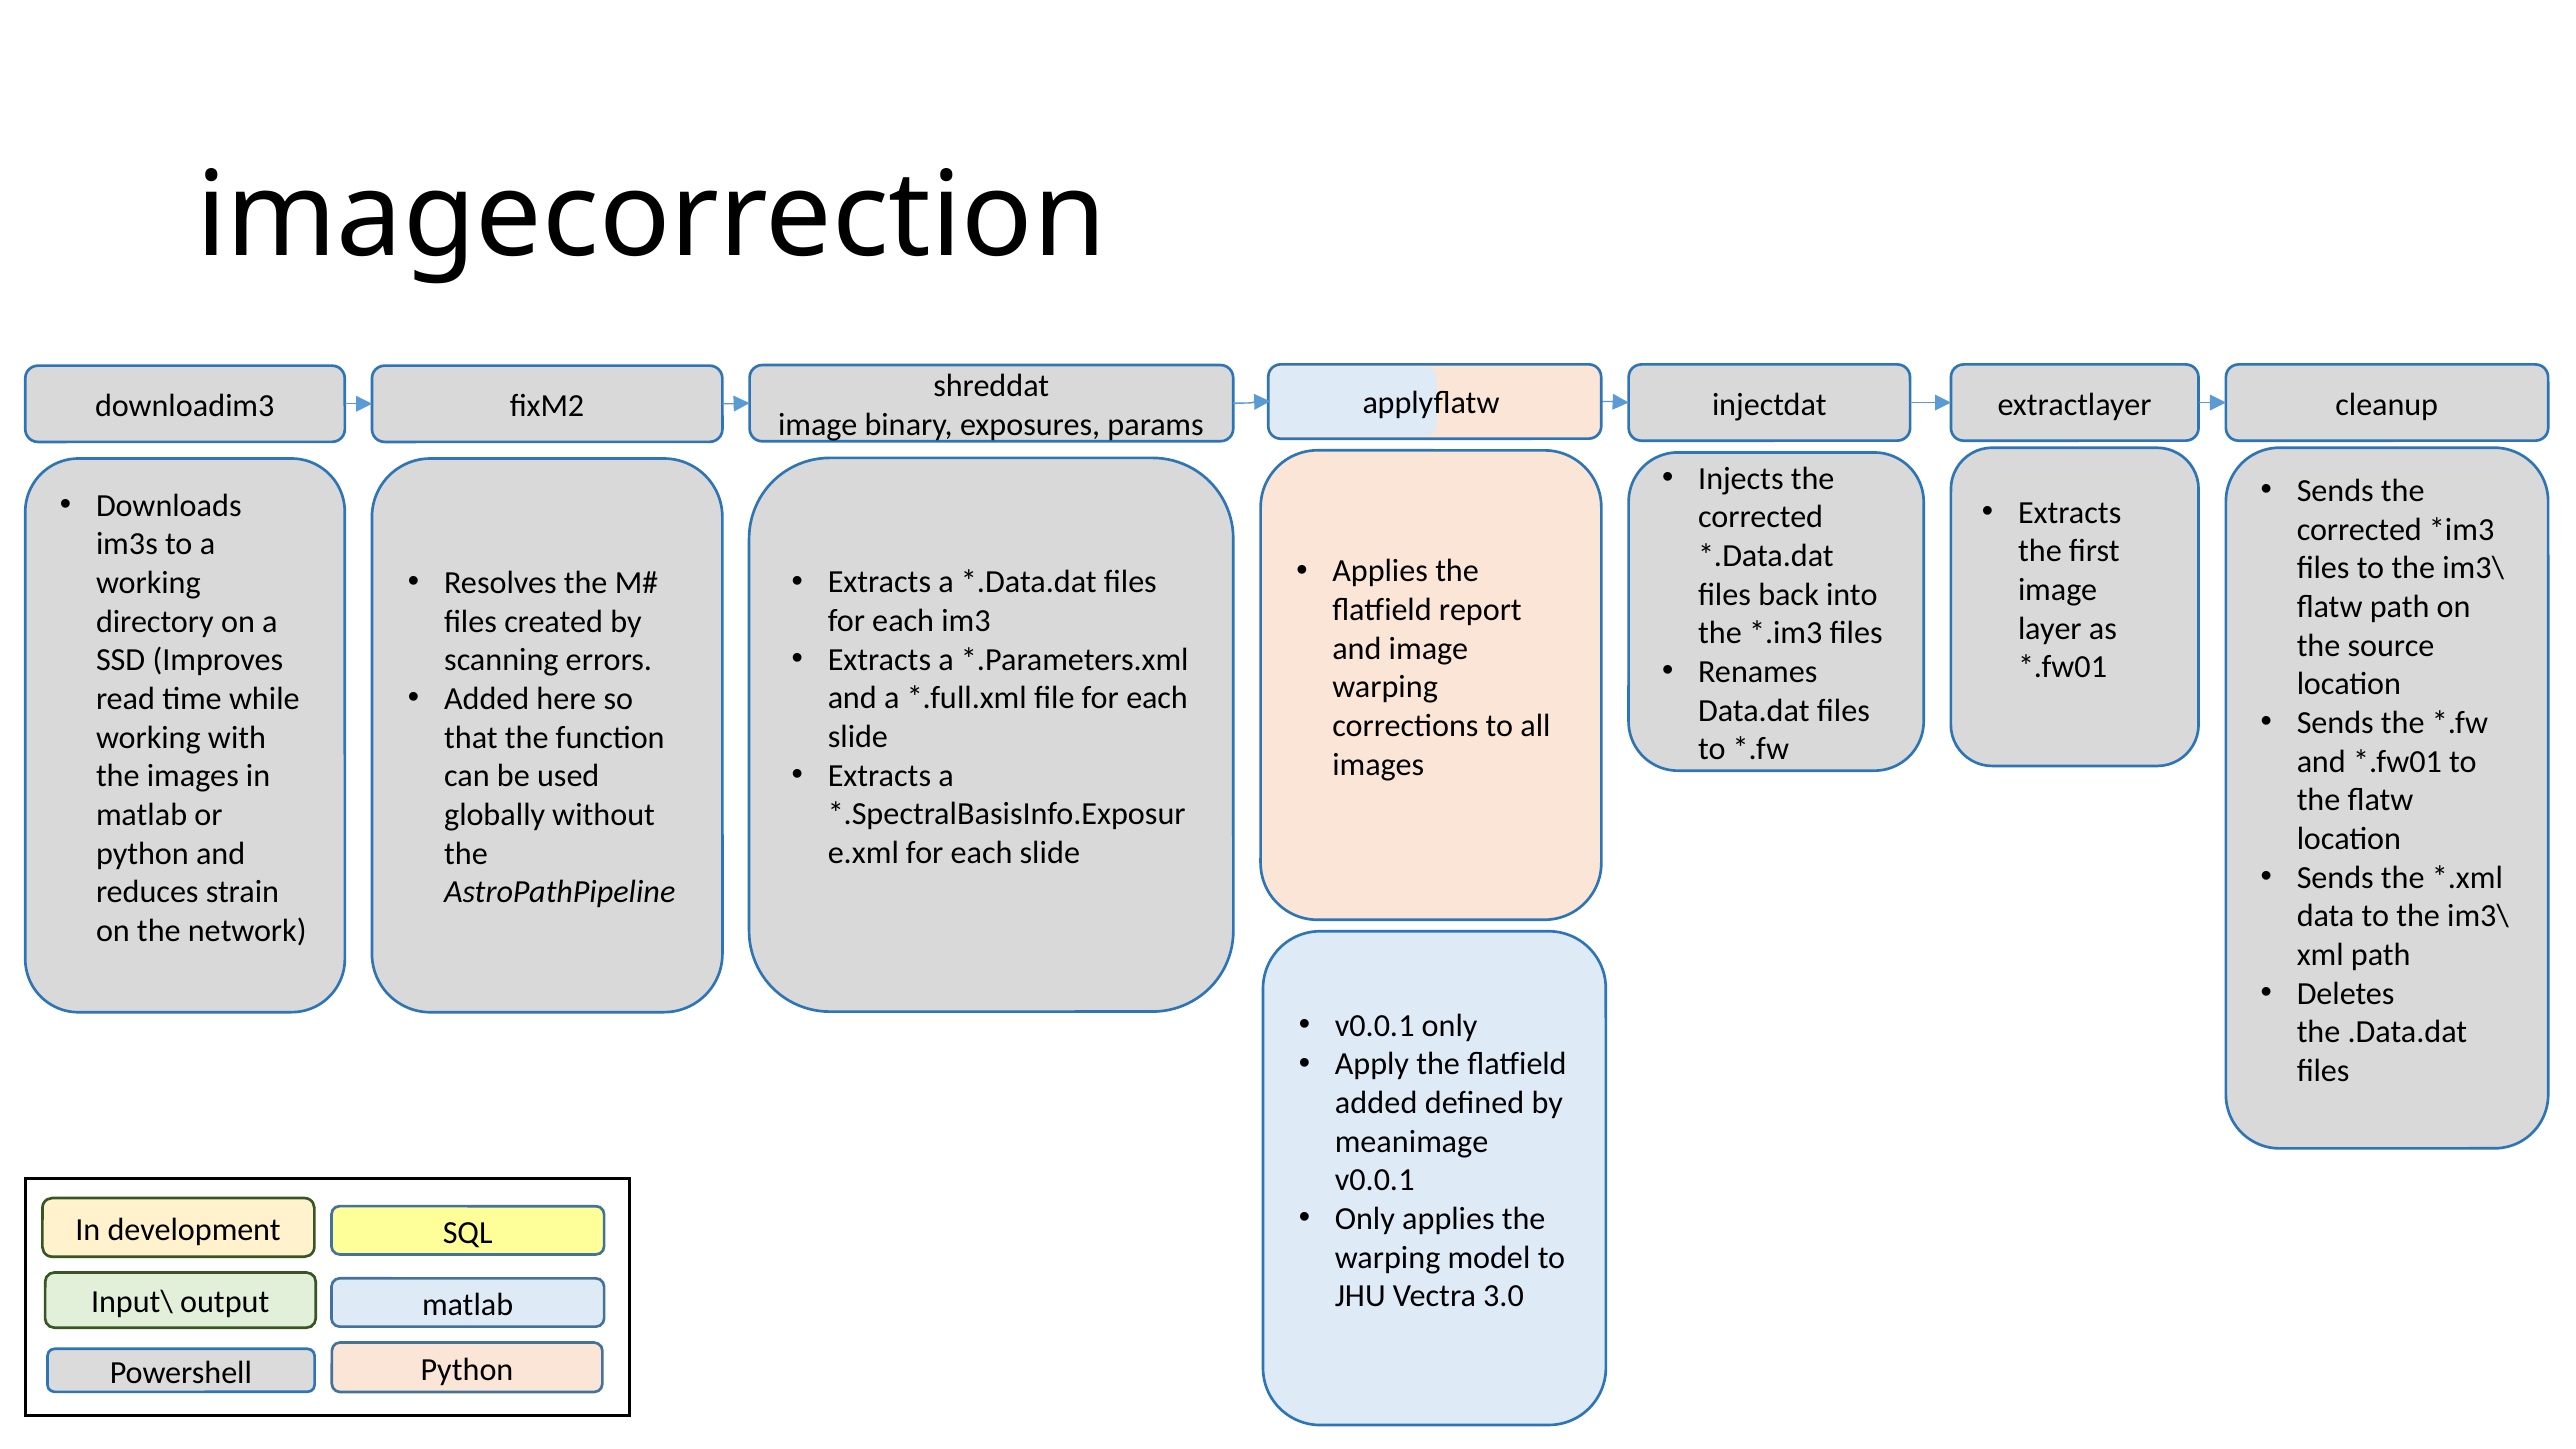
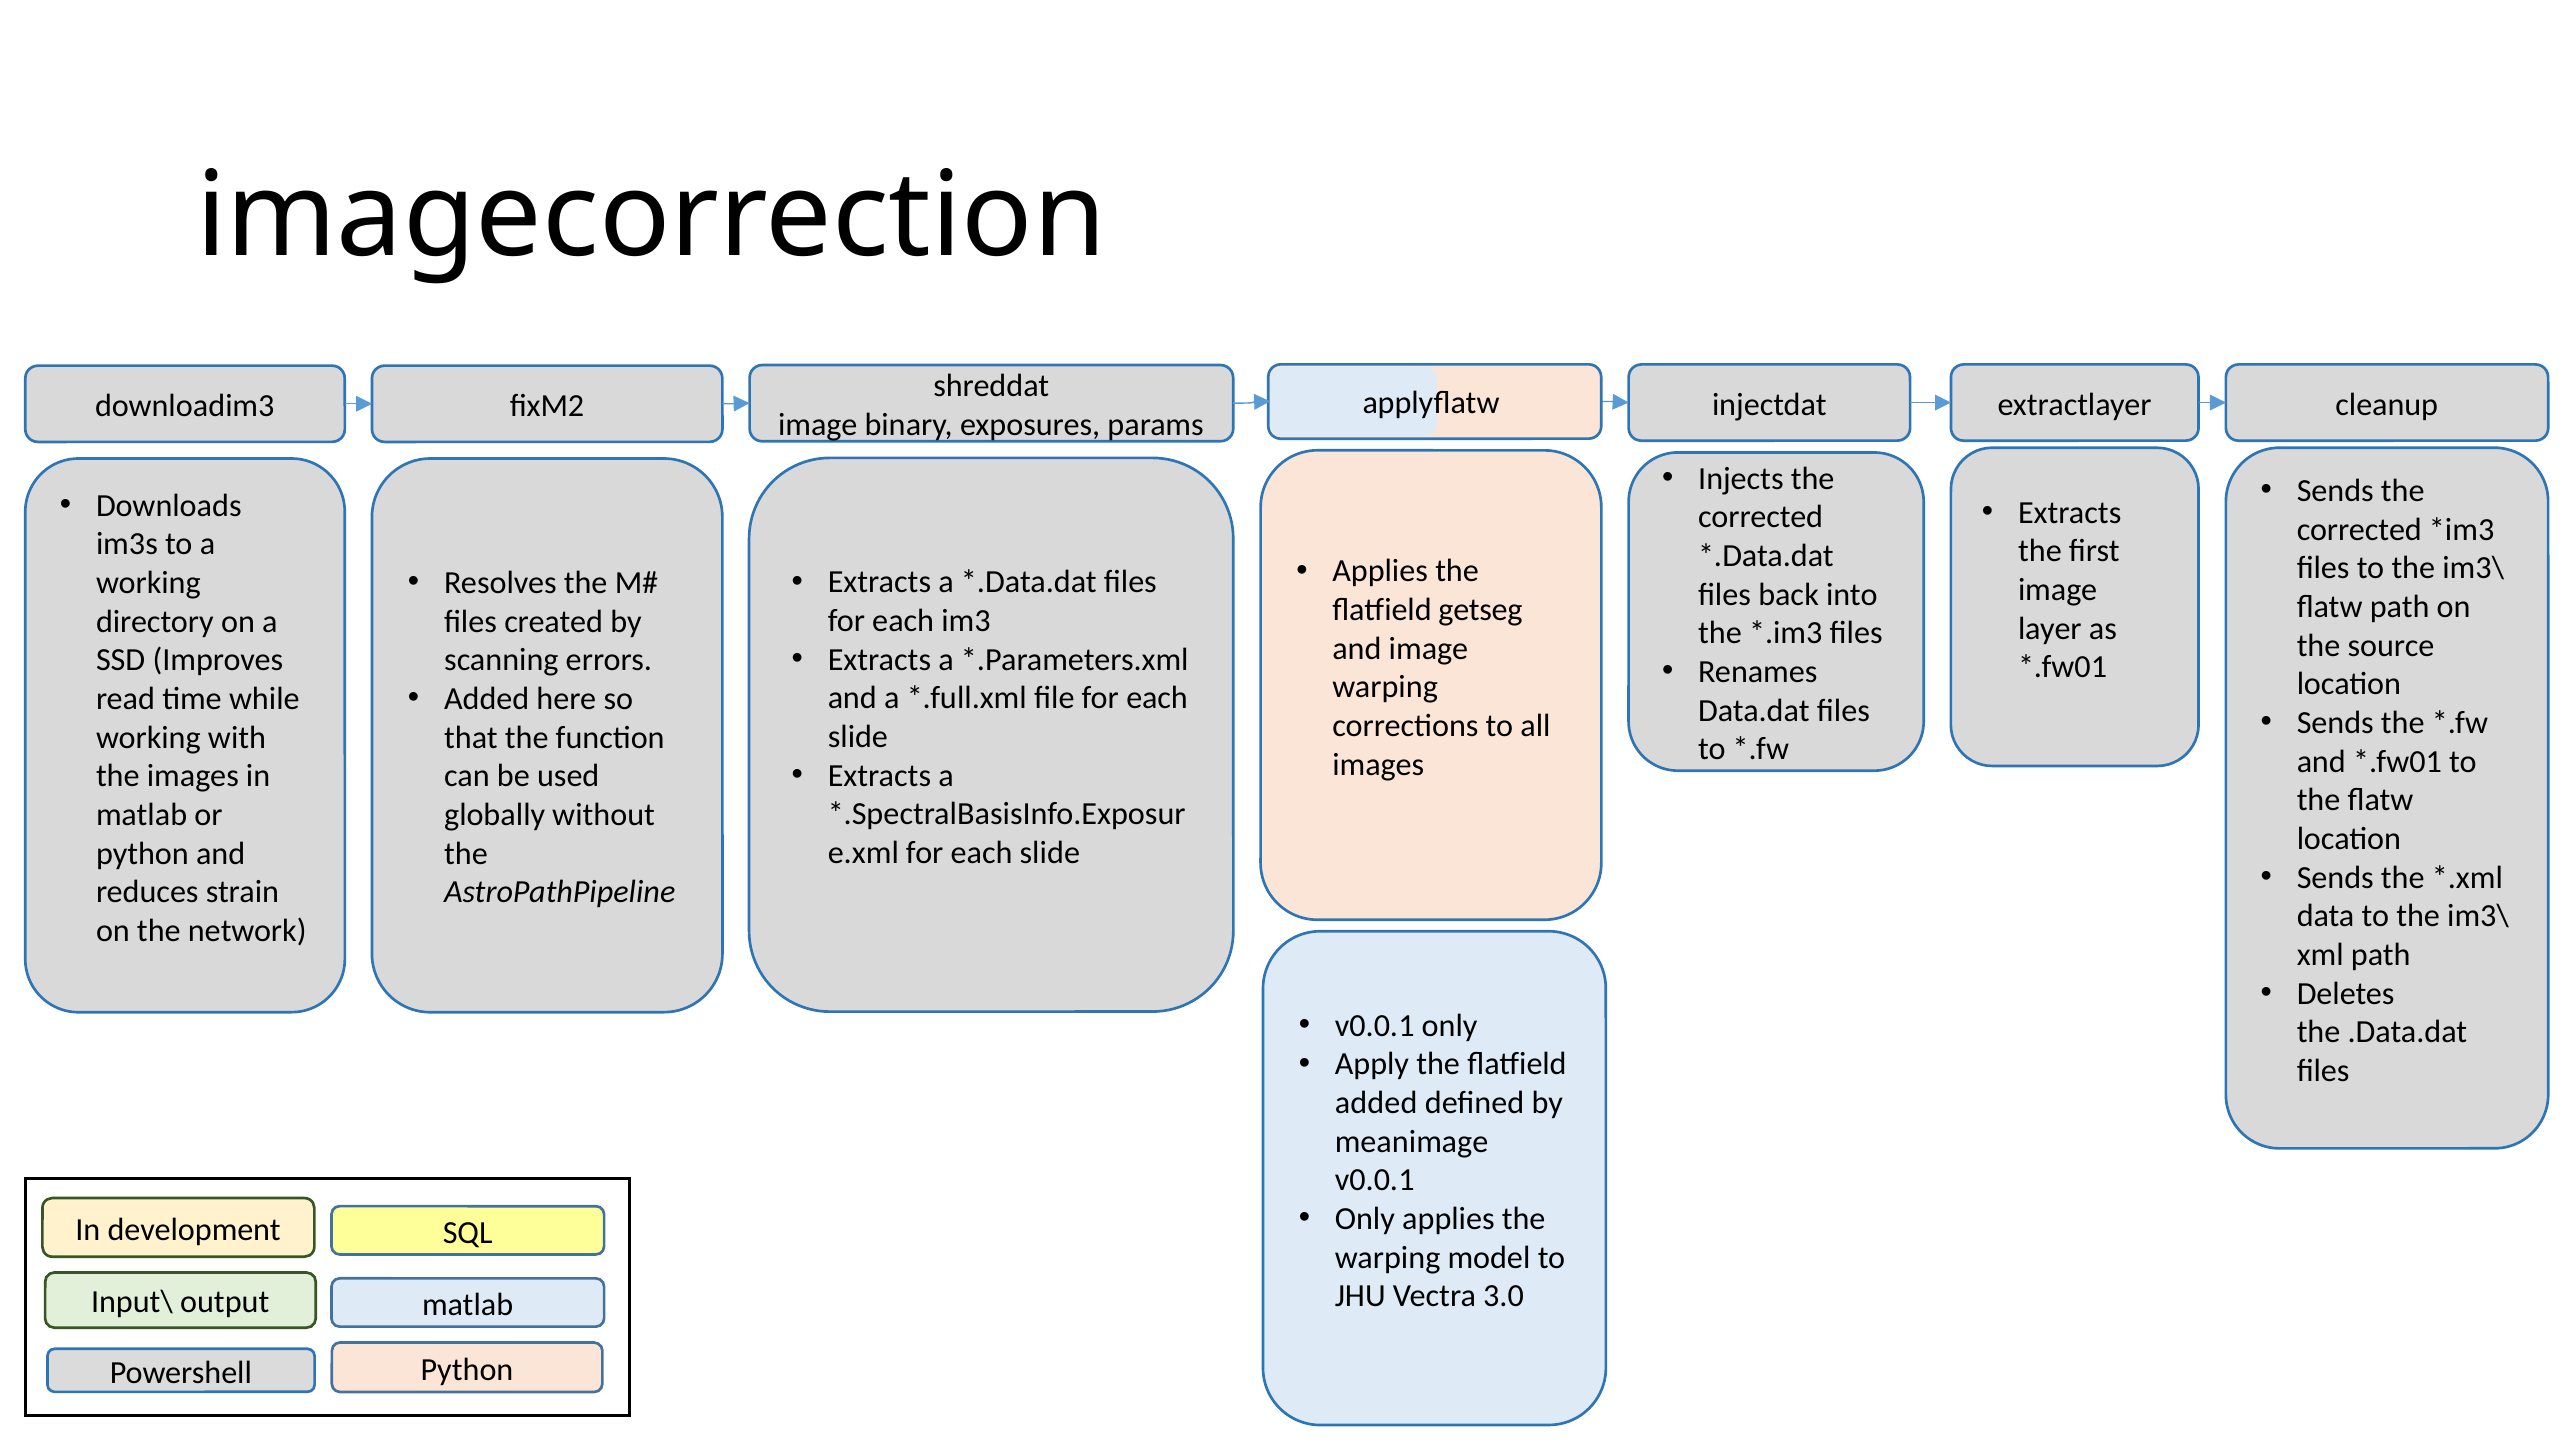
report: report -> getseg (1480, 610)
